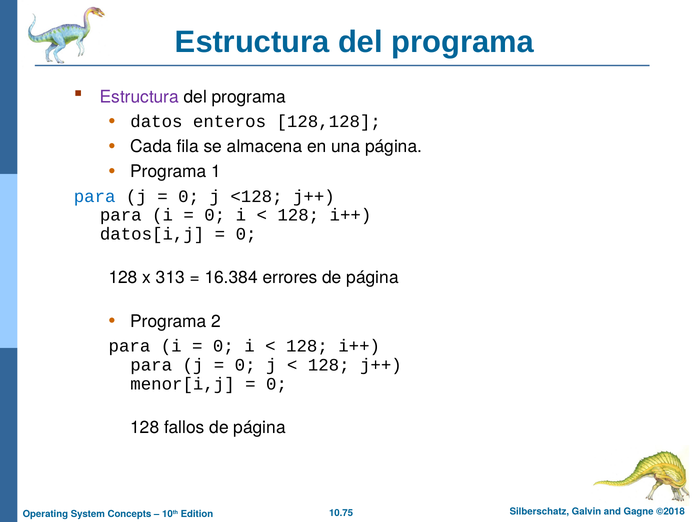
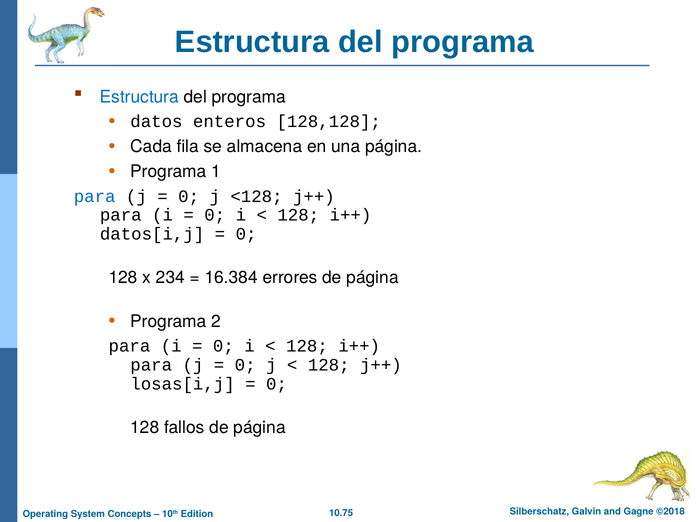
Estructura colour: purple -> blue (139, 97)
313: 313 -> 234 (170, 278)
menor[i,j: menor[i,j -> losas[i,j (183, 384)
